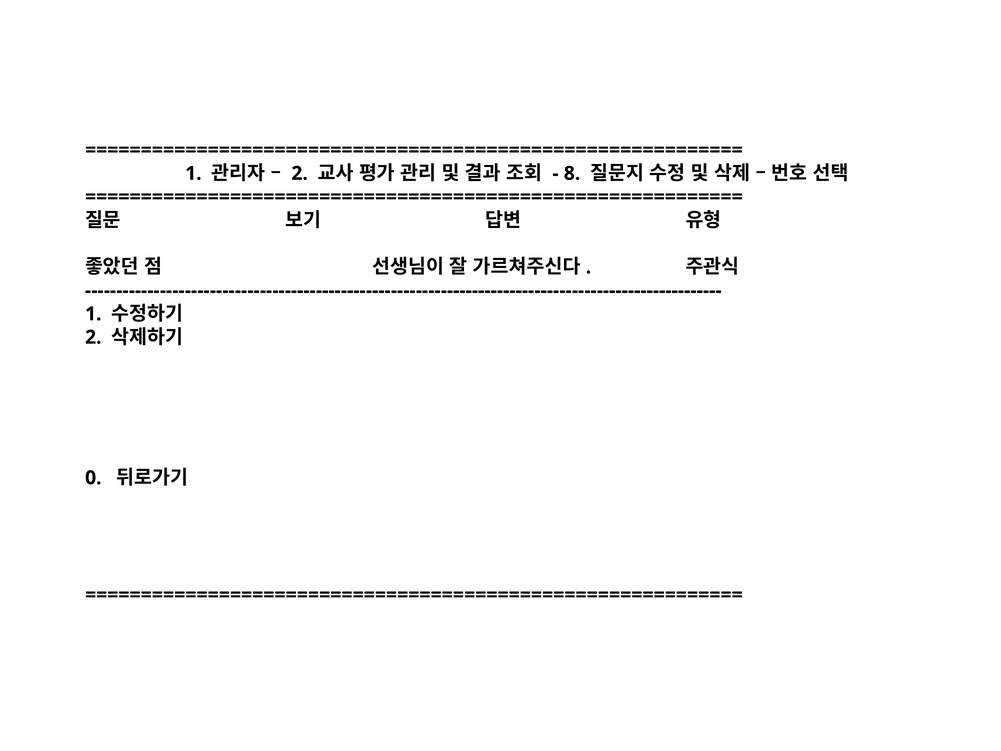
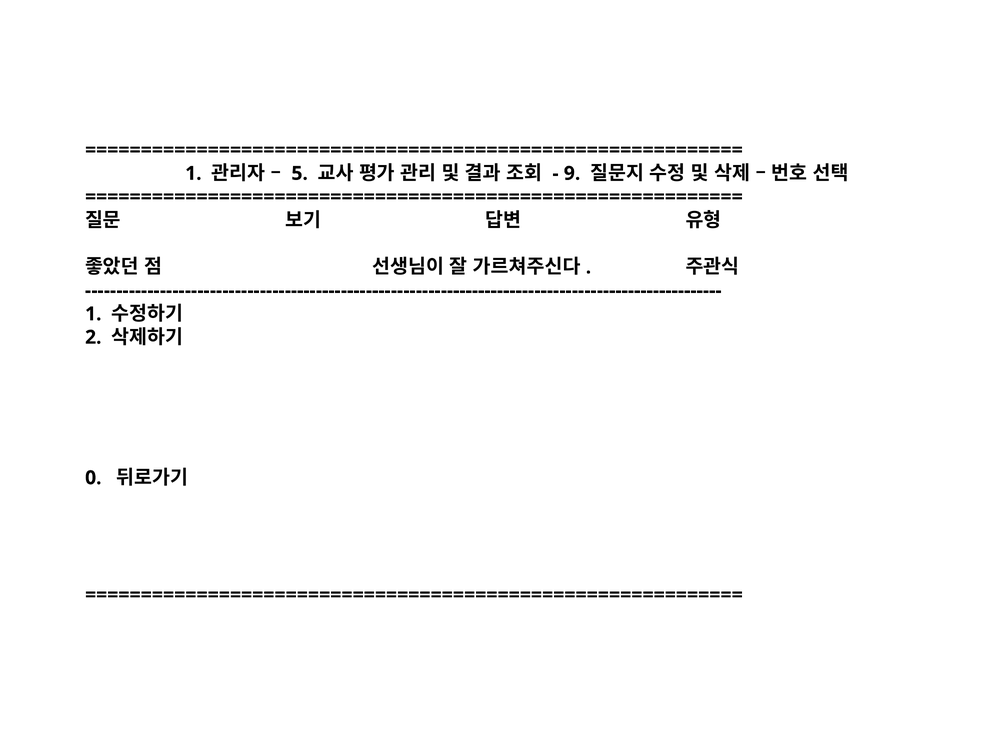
2: 2 -> 5 (300, 173)
8: 8 -> 9 (572, 173)
